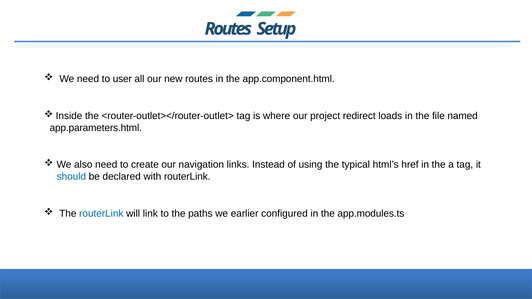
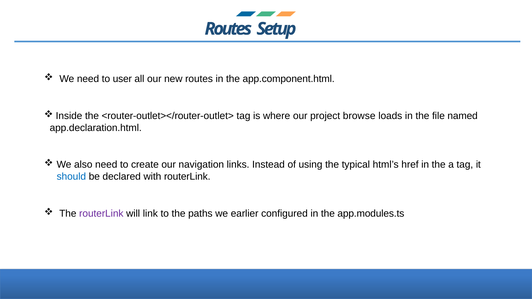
redirect: redirect -> browse (359, 116)
app.parameters.html: app.parameters.html -> app.declaration.html (96, 128)
routerLink colour: blue -> purple (101, 214)
